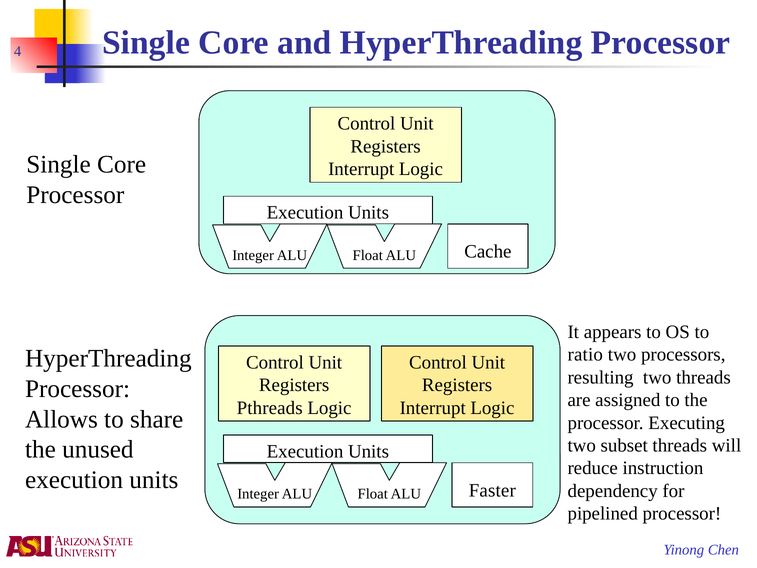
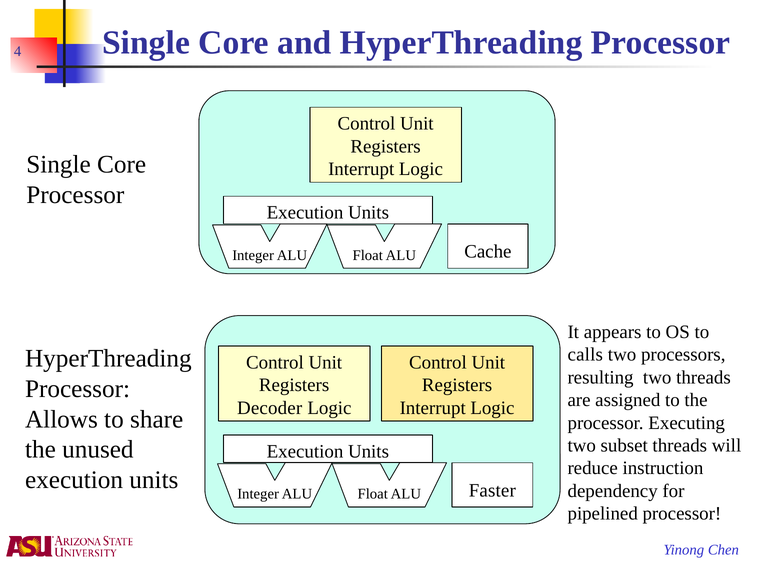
ratio: ratio -> calls (585, 354)
Pthreads: Pthreads -> Decoder (270, 408)
